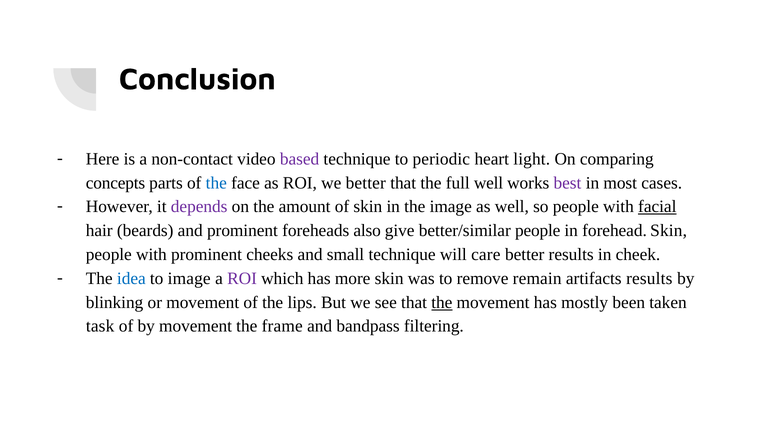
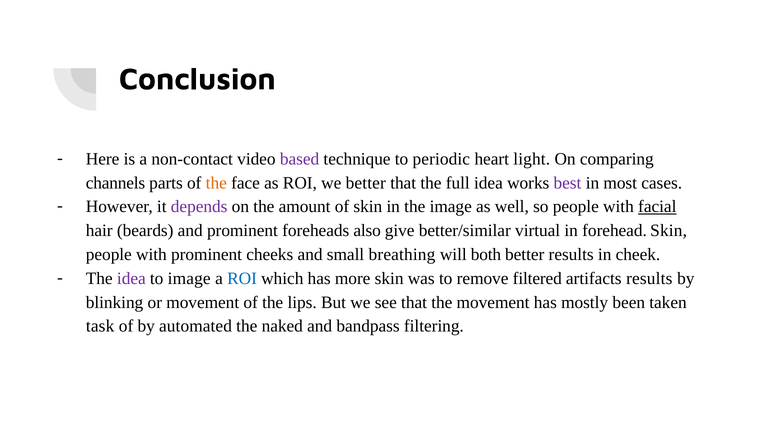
concepts: concepts -> channels (115, 183)
the colour: blue -> orange (216, 183)
full well: well -> idea (488, 183)
better/similar people: people -> virtual (538, 230)
small technique: technique -> breathing (402, 254)
care: care -> both (486, 254)
idea colour: blue -> purple (131, 278)
ROI colour: purple -> blue (242, 278)
remain: remain -> filtered (537, 278)
the underline: present -> none (442, 302)
by movement: movement -> automated (195, 326)
frame: frame -> naked (282, 326)
